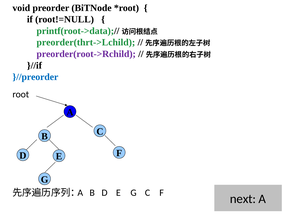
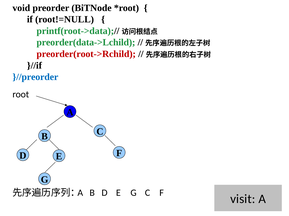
preorder(thrt->Lchild: preorder(thrt->Lchild -> preorder(data->Lchild (86, 43)
preorder(root->Rchild colour: purple -> red (86, 54)
next: next -> visit (243, 200)
